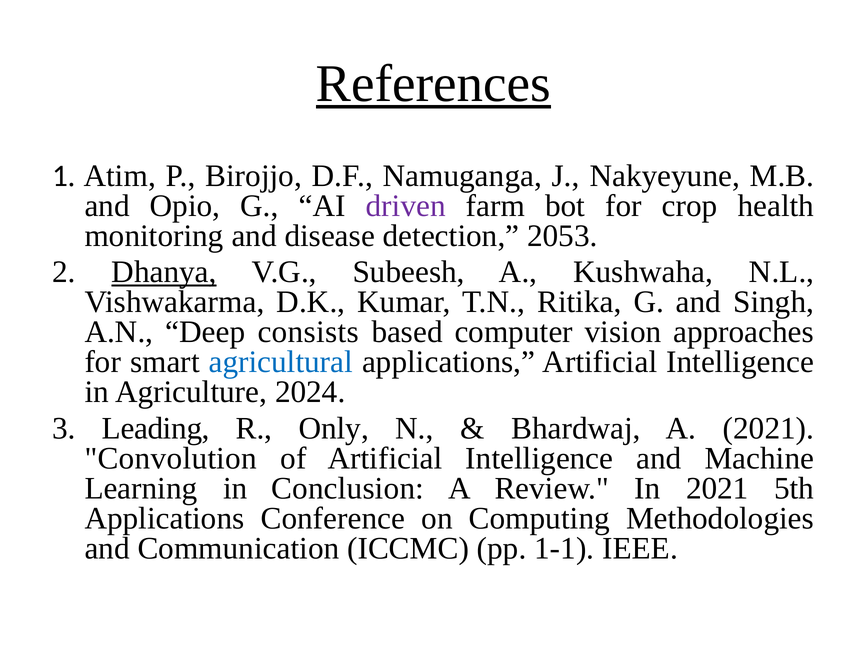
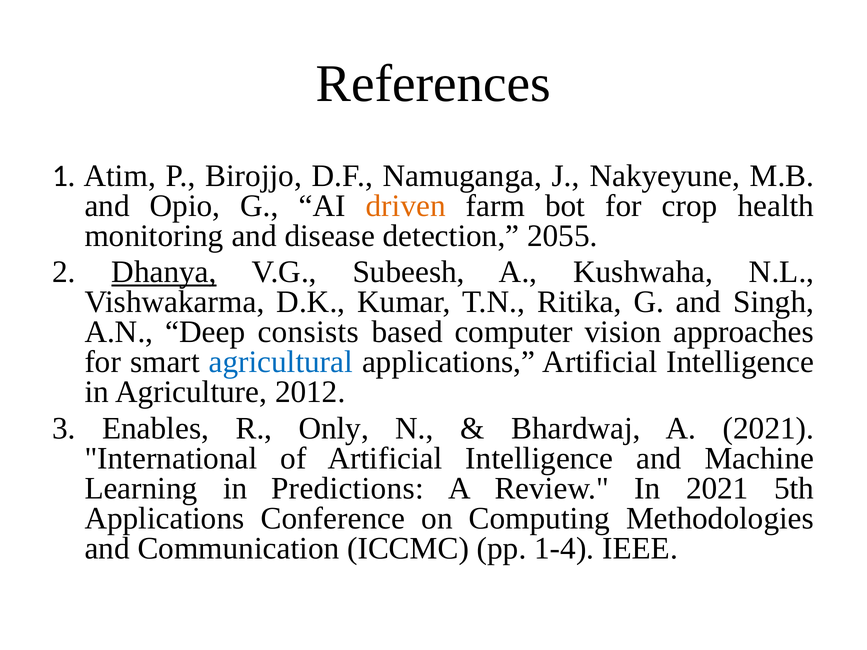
References underline: present -> none (433, 84)
driven colour: purple -> orange (406, 206)
2053: 2053 -> 2055 (562, 236)
2024: 2024 -> 2012 (310, 392)
Leading: Leading -> Enables (156, 428)
Convolution: Convolution -> International (171, 458)
Conclusion: Conclusion -> Predictions (348, 488)
1-1: 1-1 -> 1-4 (564, 549)
